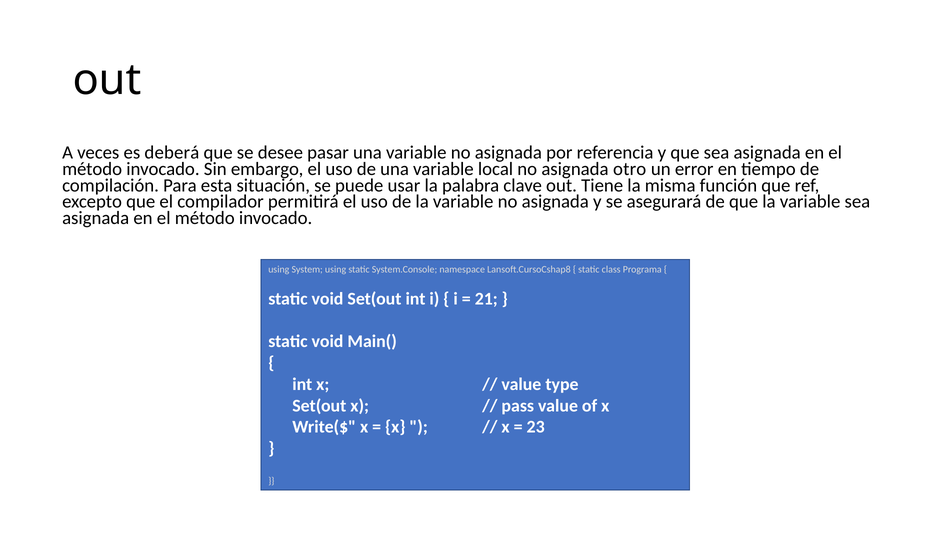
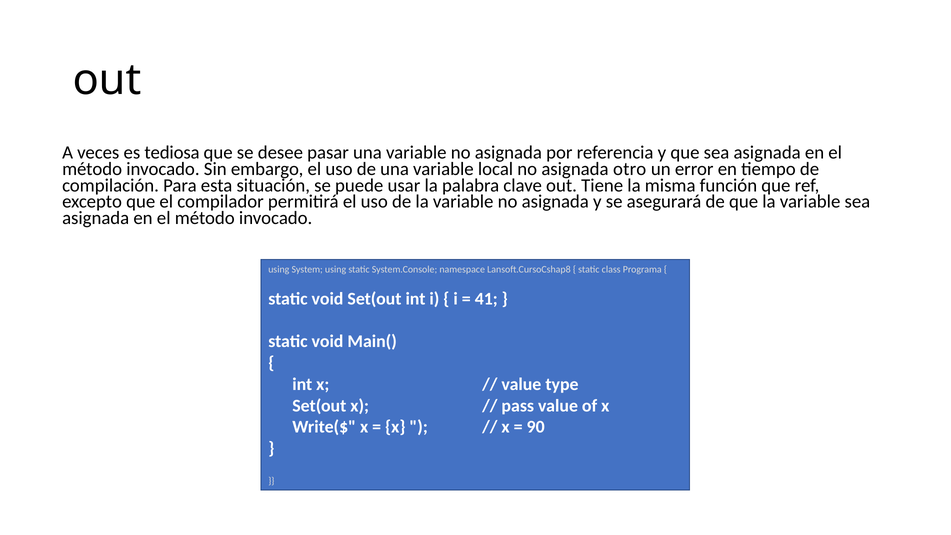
deberá: deberá -> tediosa (172, 153)
21: 21 -> 41 (486, 299)
23: 23 -> 90 (536, 427)
